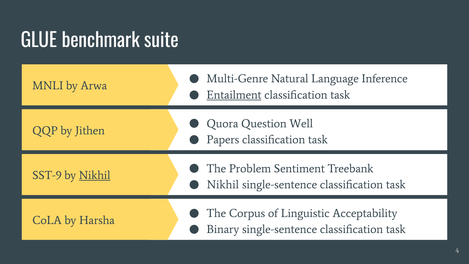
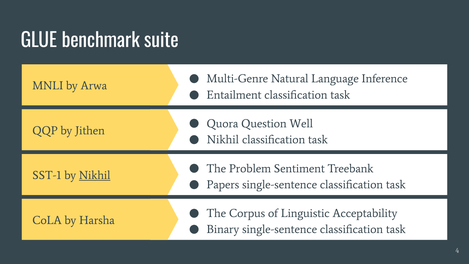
Entailment underline: present -> none (234, 95)
Papers: Papers -> Nikhil (223, 140)
SST-9: SST-9 -> SST-1 (47, 175)
Nikhil: Nikhil -> Papers (223, 185)
